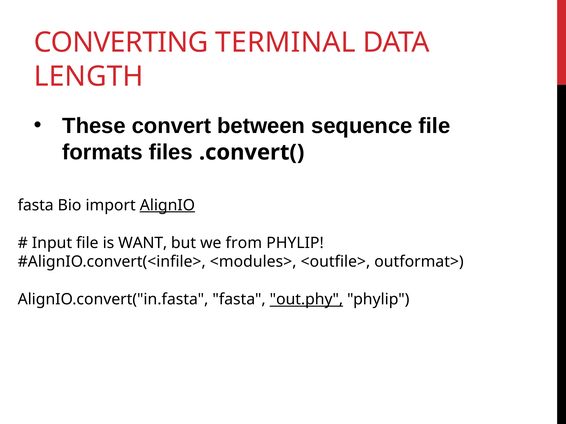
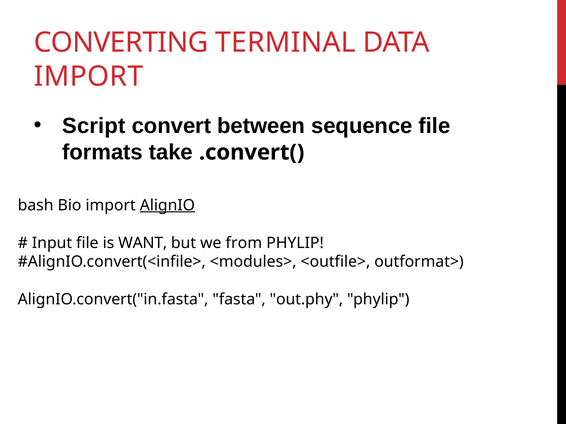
LENGTH: LENGTH -> IMPORT (89, 76)
These: These -> Script (94, 126)
files: files -> take (171, 152)
fasta: fasta -> bash (36, 205)
out.phy underline: present -> none (306, 300)
